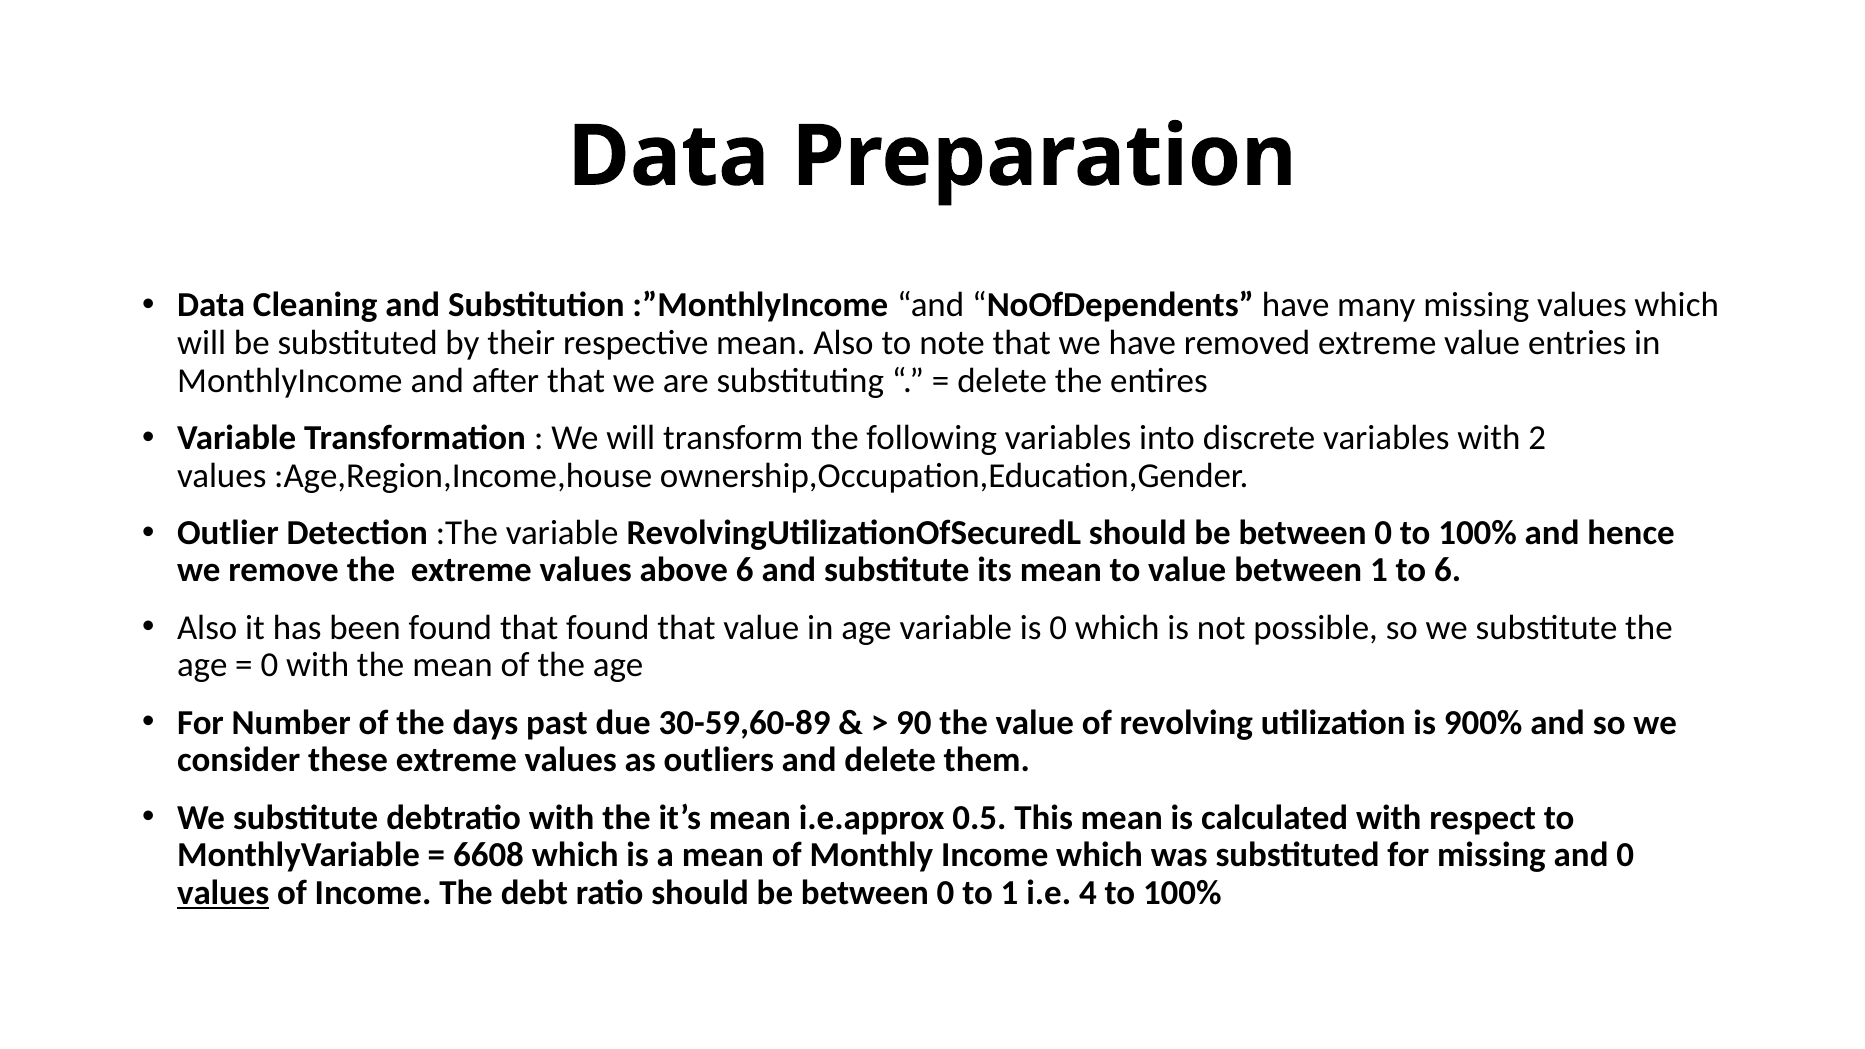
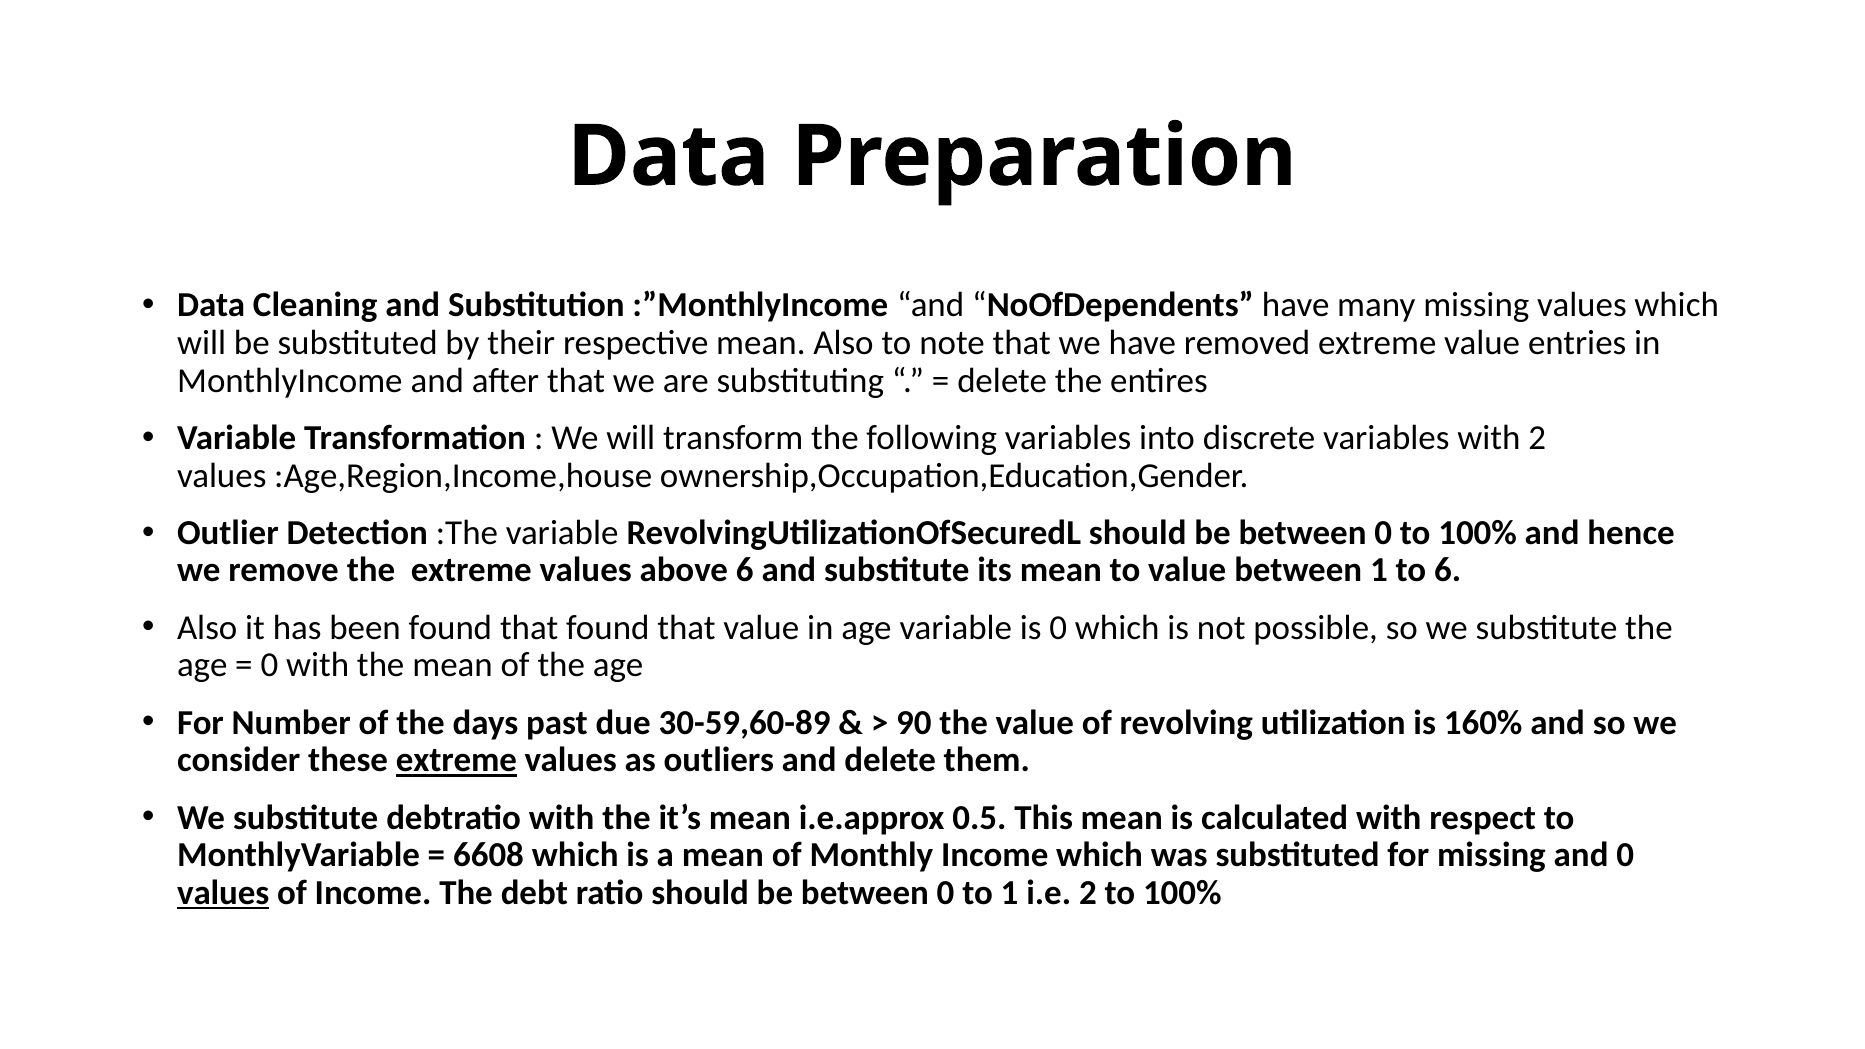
900%: 900% -> 160% (1483, 723)
extreme underline: none -> present (456, 760)
i.e 4: 4 -> 2 (1088, 893)
